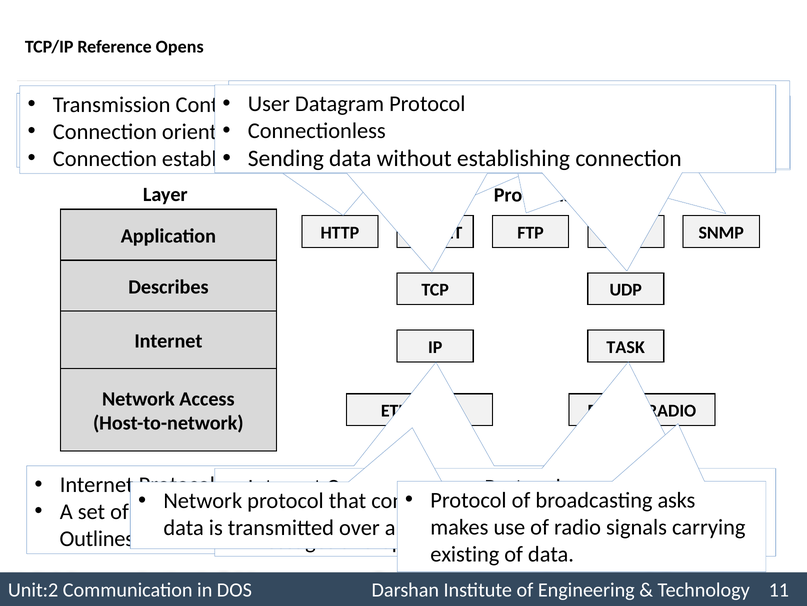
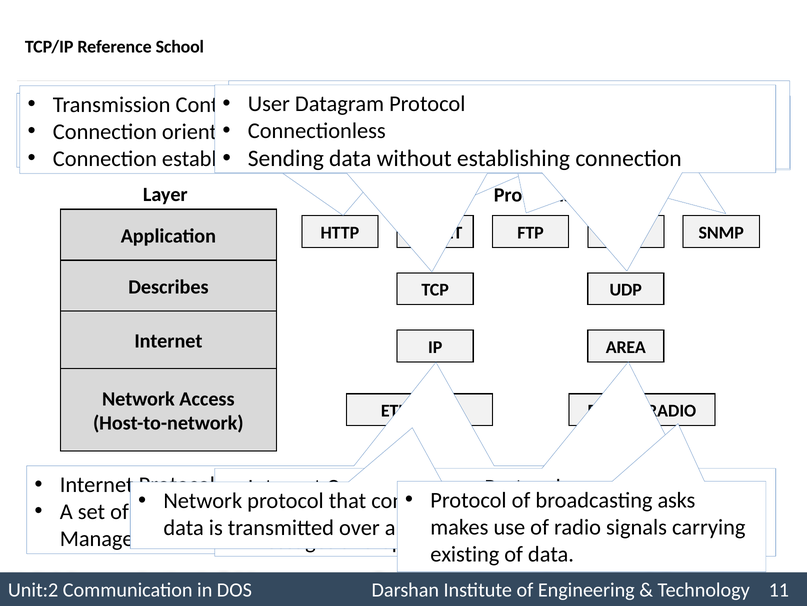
Opens: Opens -> School (180, 47)
TASK: TASK -> AREA (626, 347)
Outlines: Outlines -> Manage (97, 538)
